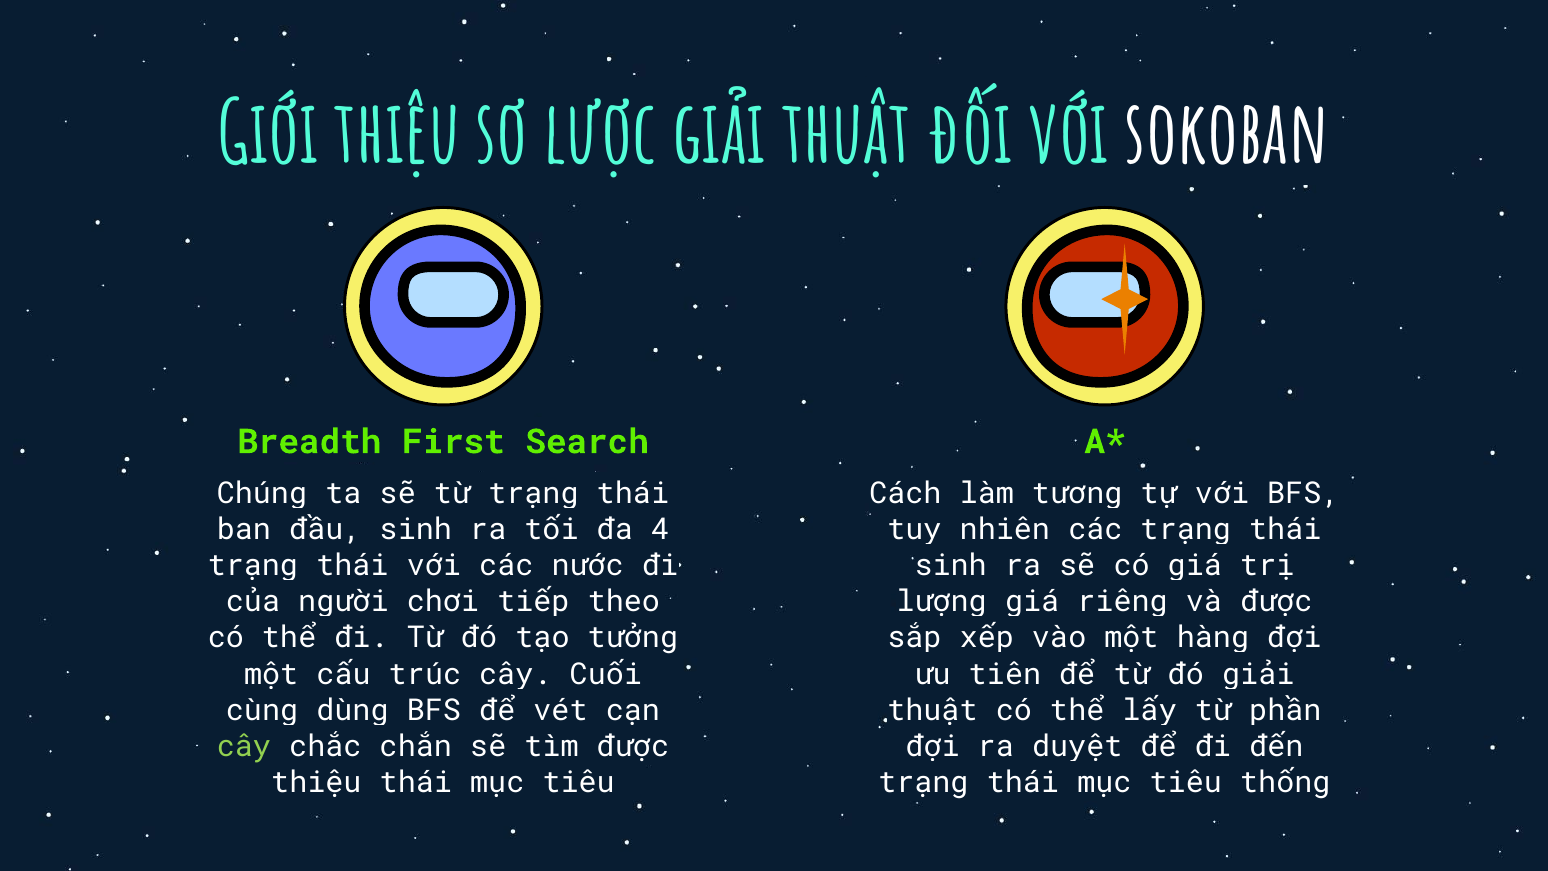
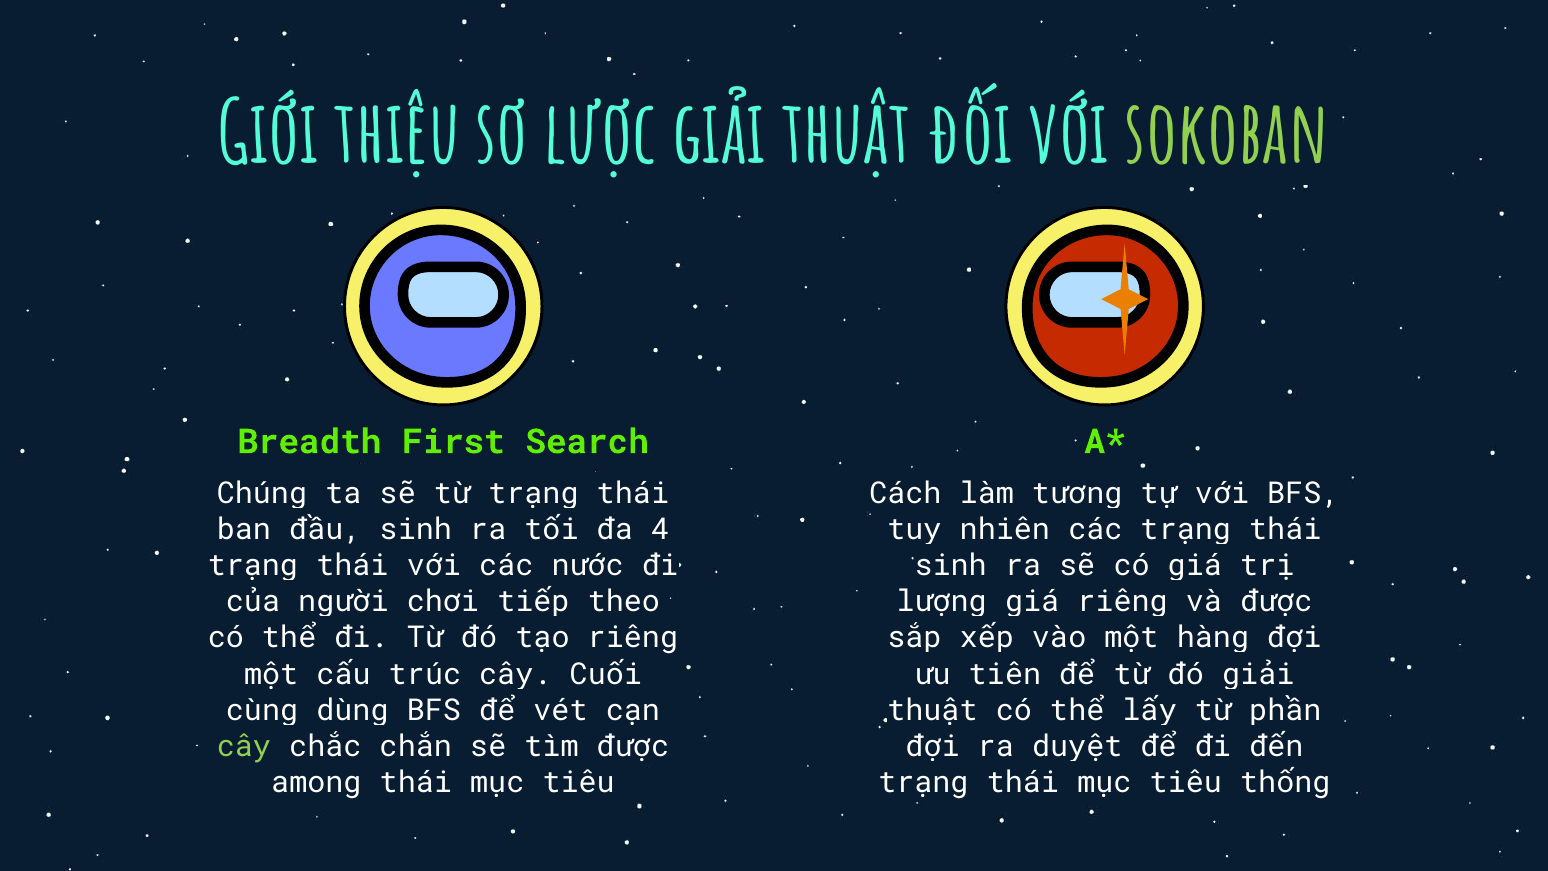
sokoban colour: white -> light green (1227, 136)
tưởng: tưởng -> riêng (633, 638)
thiệu: thiệu -> among (316, 782)
